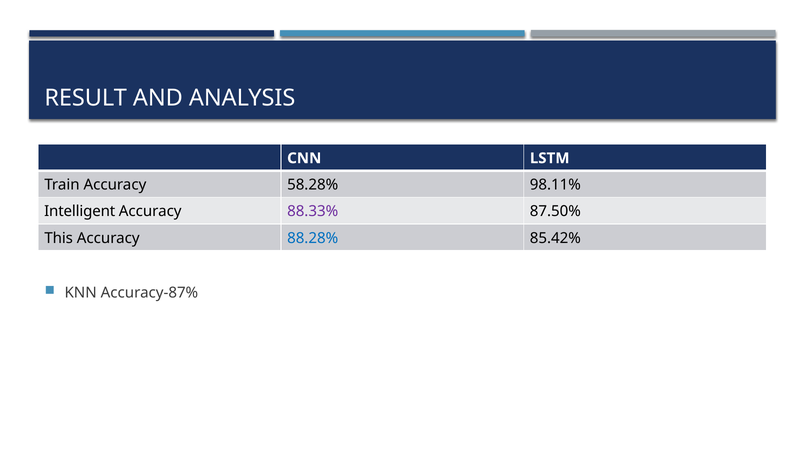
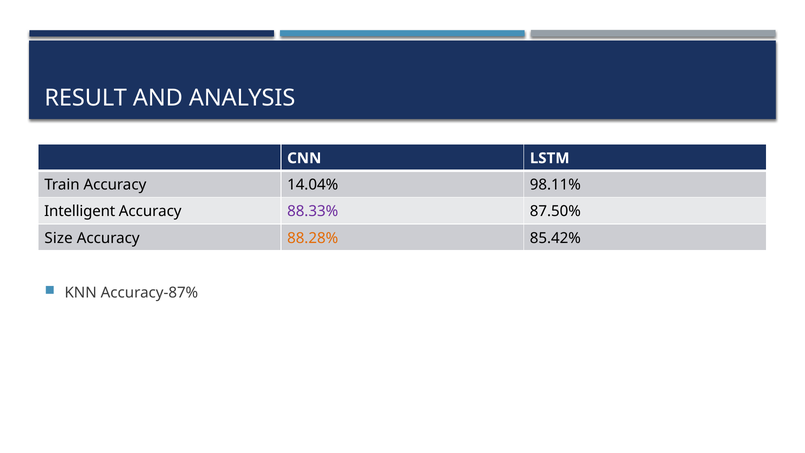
58.28%: 58.28% -> 14.04% (313, 185)
This: This -> Size (59, 238)
88.28% colour: blue -> orange (313, 238)
